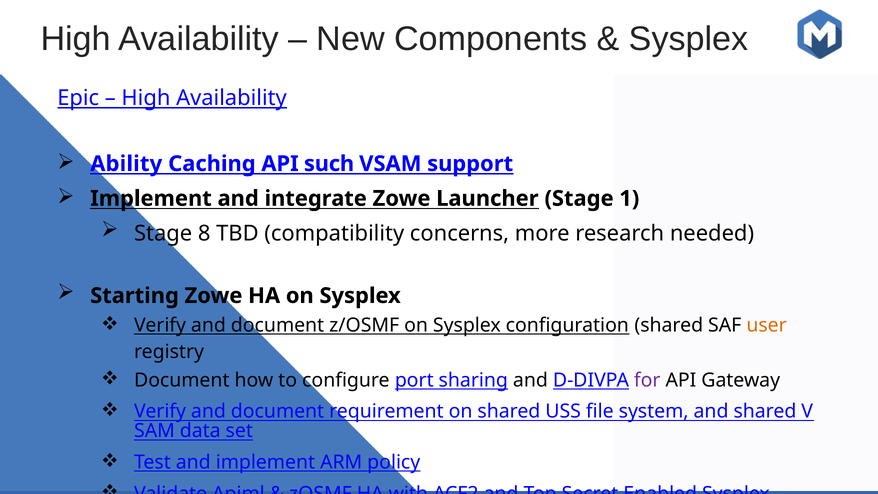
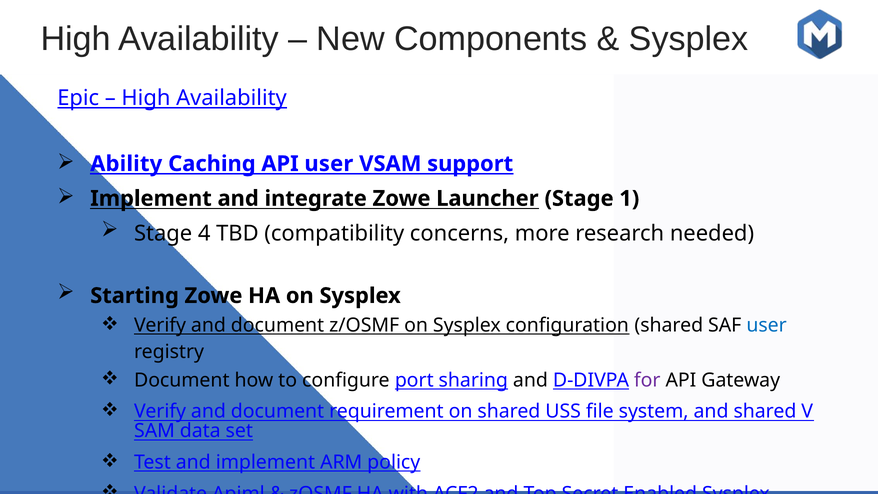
API such: such -> user (329, 164)
8: 8 -> 4 (204, 233)
user colour: orange -> blue (767, 325)
